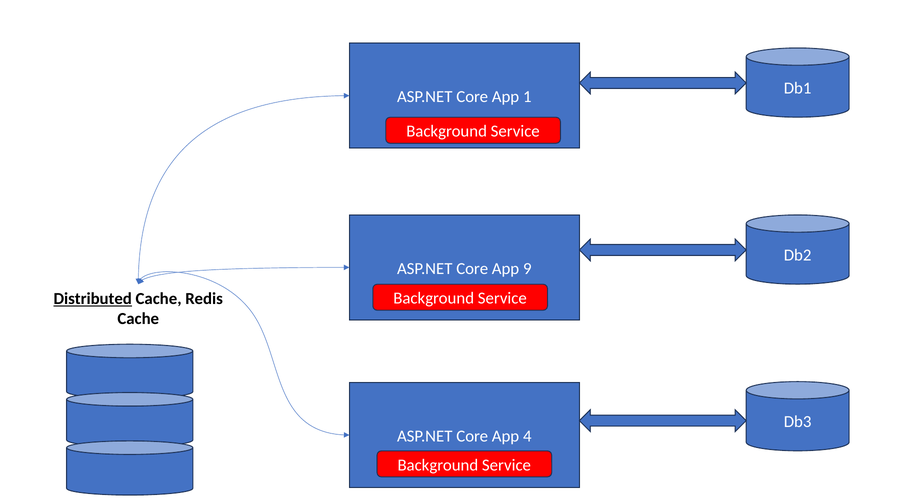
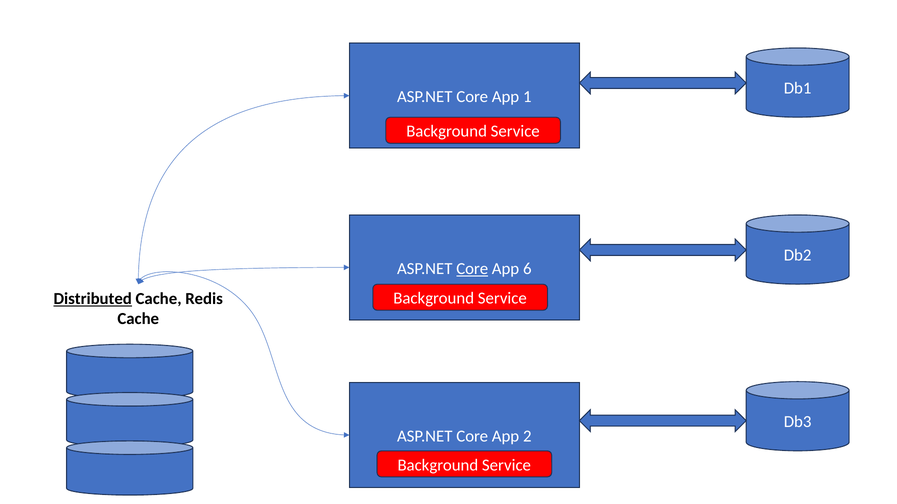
Core underline: none -> present (472, 269)
9: 9 -> 6 (527, 269)
4: 4 -> 2 (527, 437)
